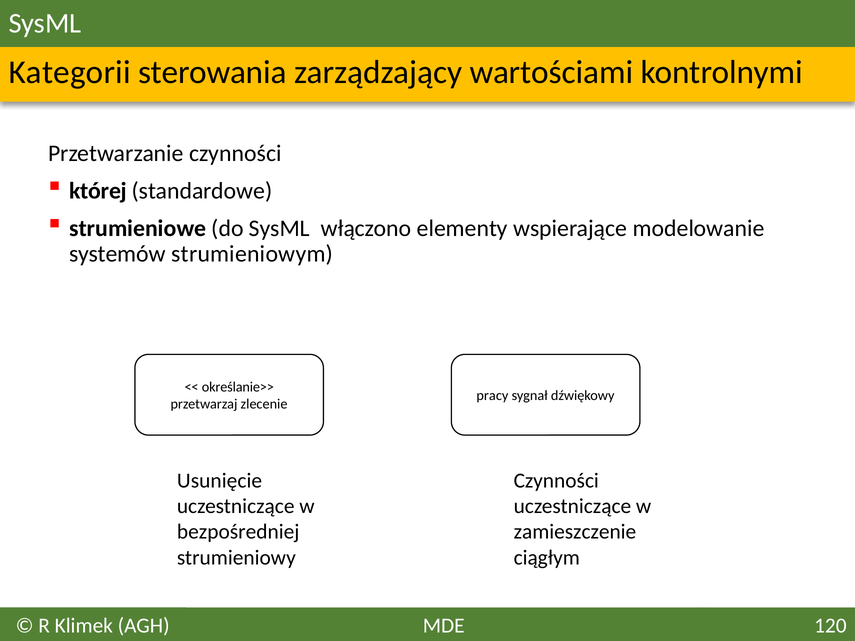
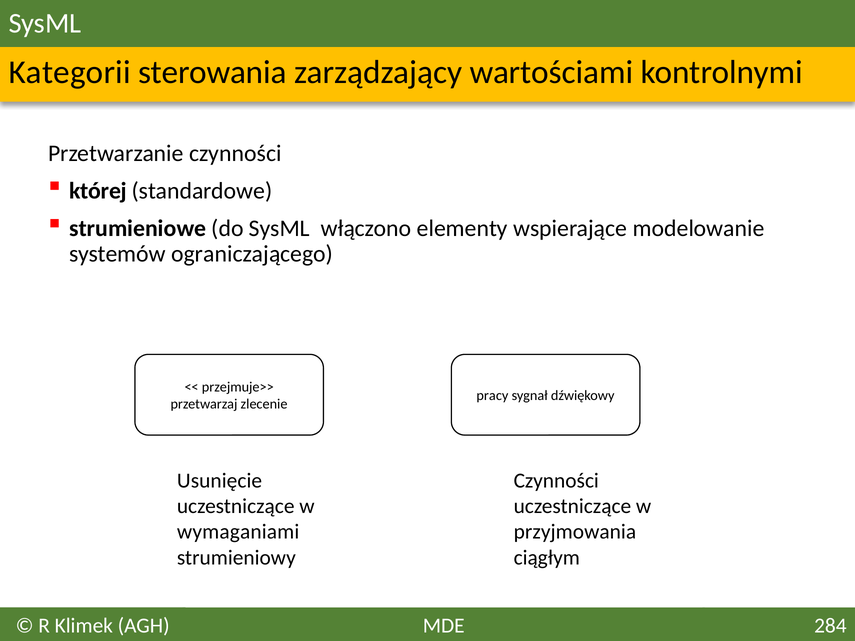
strumieniowym: strumieniowym -> ograniczającego (252, 254)
określanie>>: określanie>> -> przejmuje>> (238, 387)
bezpośredniej: bezpośredniej -> wymaganiami (238, 532)
zamieszczenie: zamieszczenie -> przyjmowania (575, 532)
120: 120 -> 284 (830, 626)
